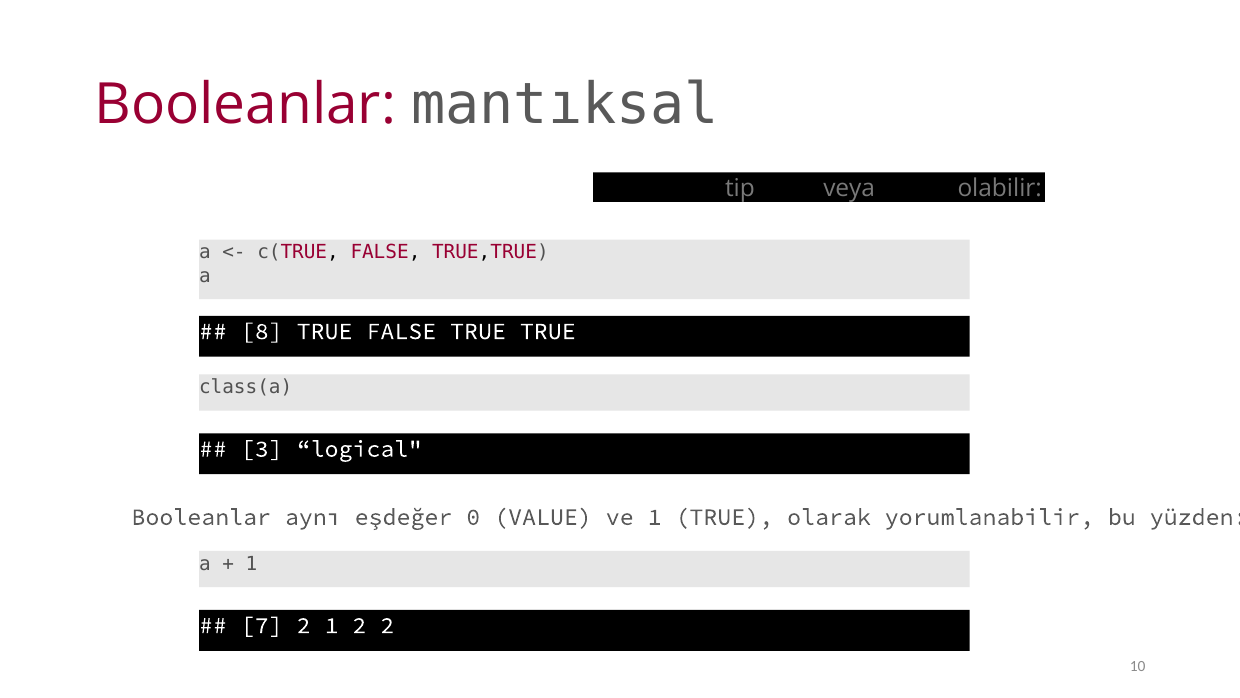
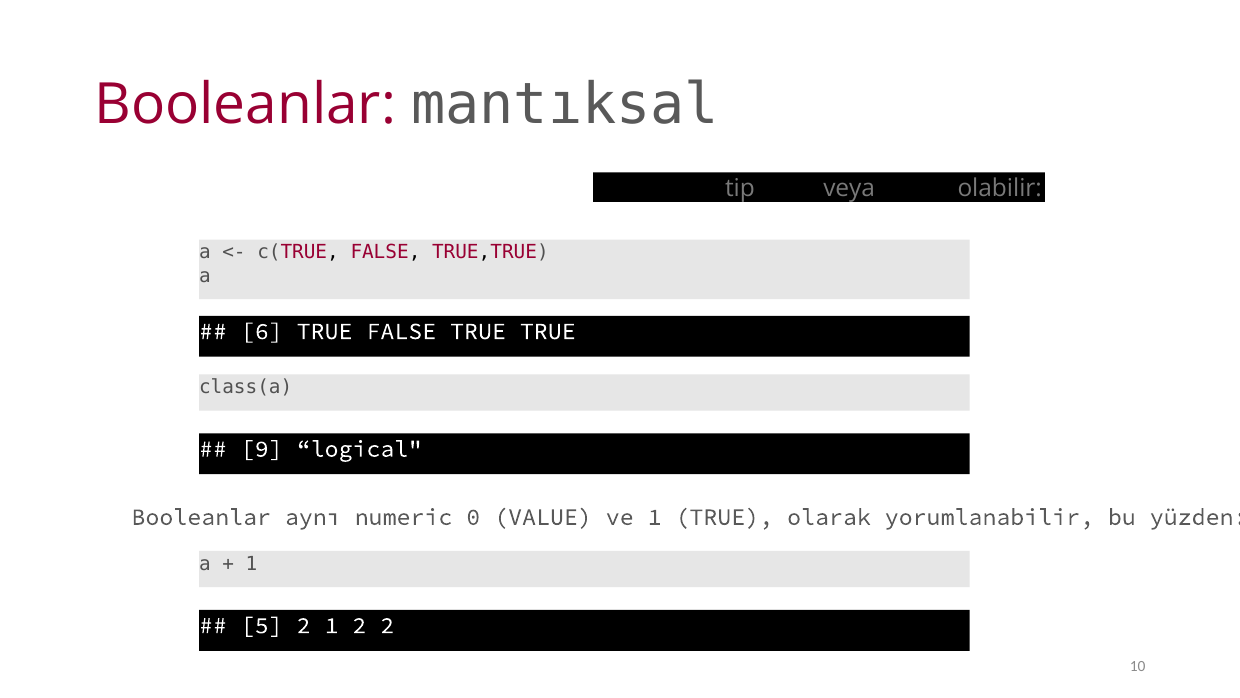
8: 8 -> 6 (262, 331)
3: 3 -> 9 (262, 449)
eşdeğer: eşdeğer -> numeric (404, 517)
7: 7 -> 5 (262, 625)
